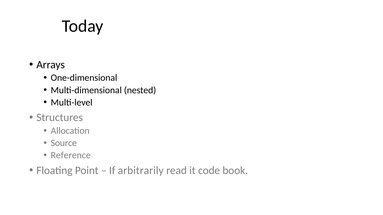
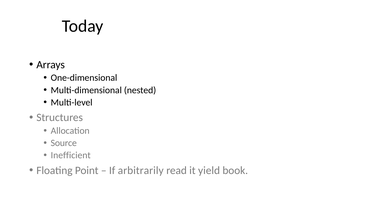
Reference: Reference -> Inefficient (71, 156)
code: code -> yield (209, 171)
